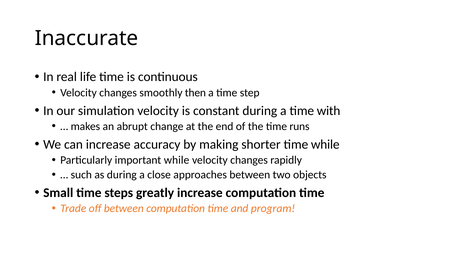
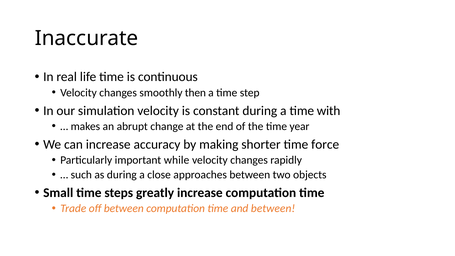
runs: runs -> year (299, 126)
time while: while -> force (325, 144)
and program: program -> between (273, 208)
